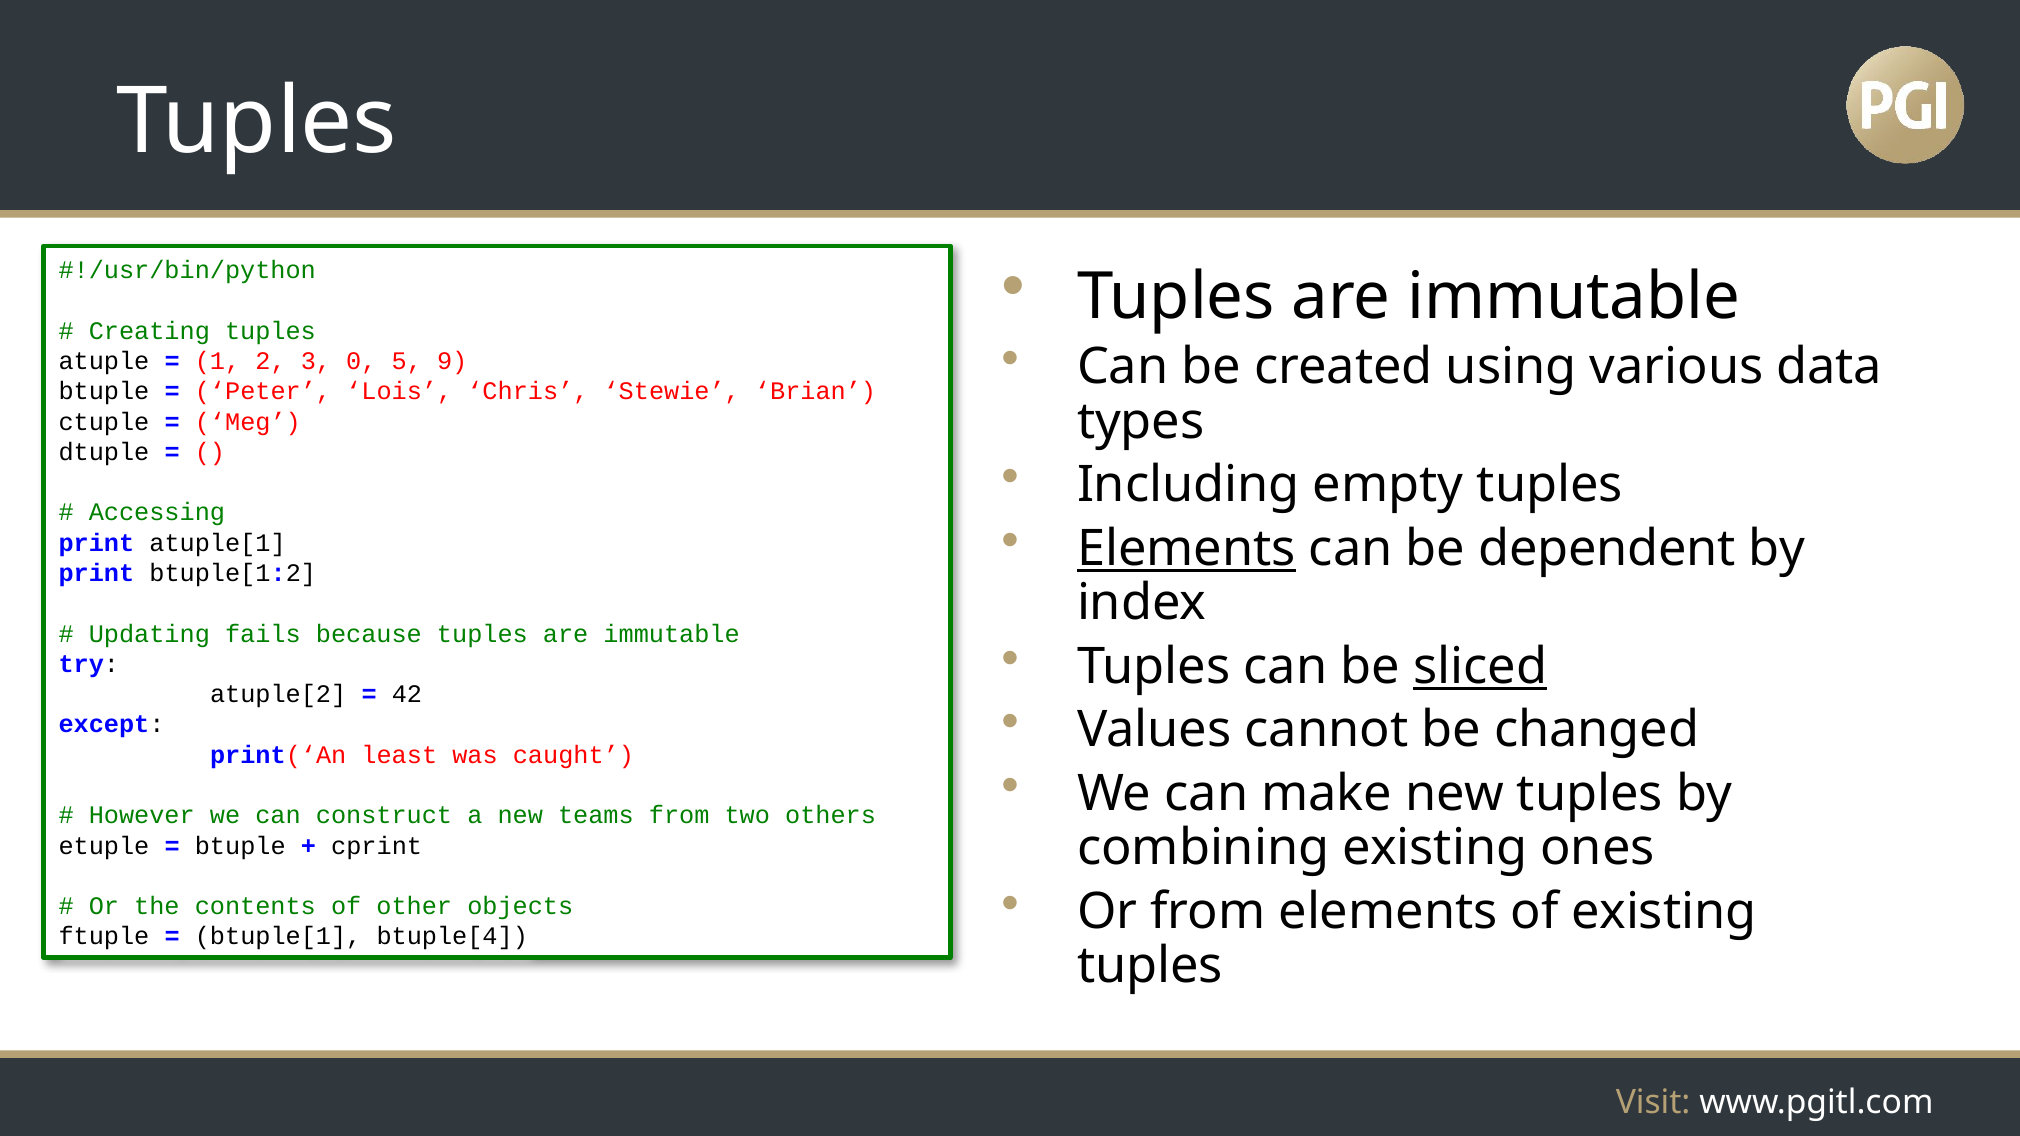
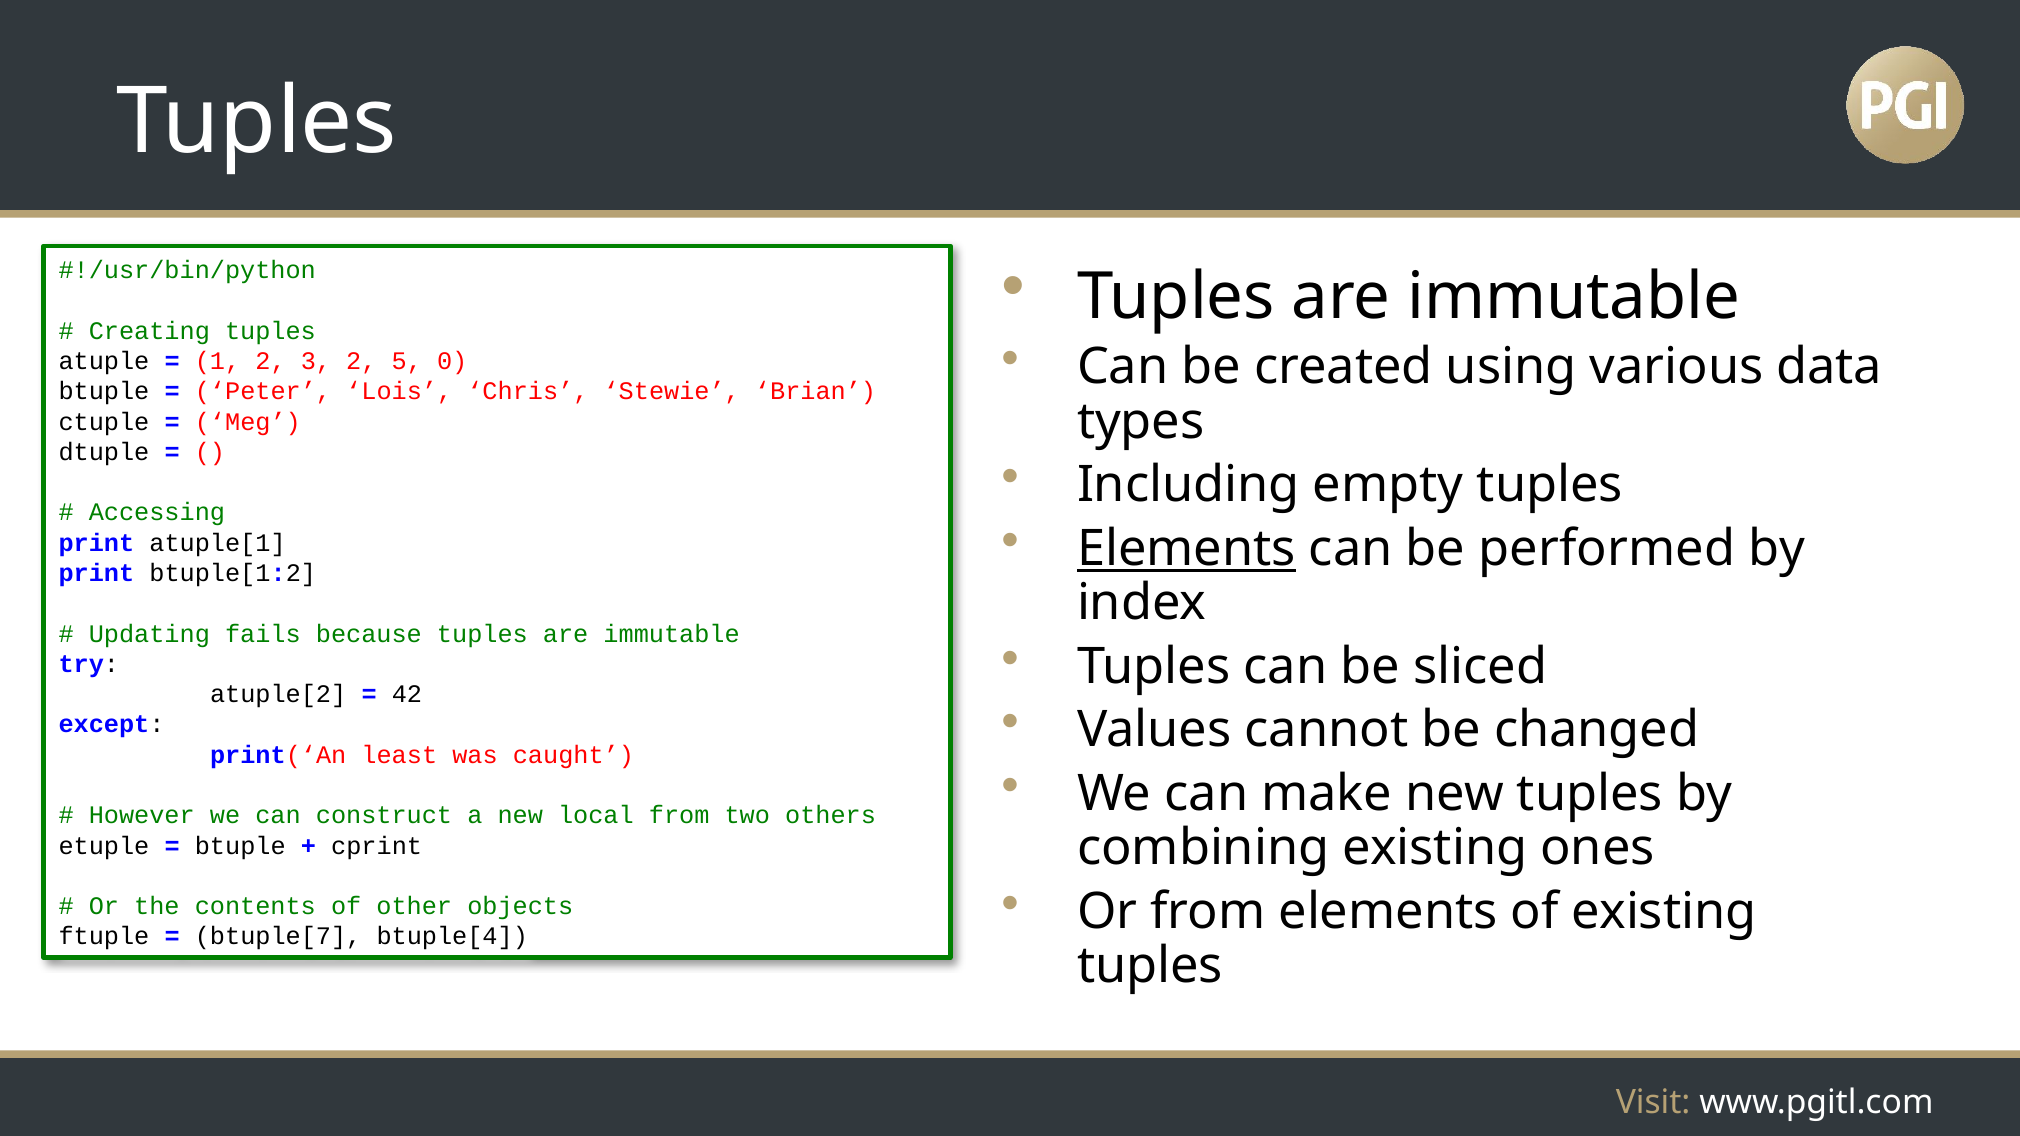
3 0: 0 -> 2 (361, 361)
9: 9 -> 0 (452, 361)
dependent: dependent -> performed (1607, 549)
sliced underline: present -> none (1480, 667)
teams: teams -> local (596, 816)
btuple[1: btuple[1 -> btuple[7 (278, 937)
